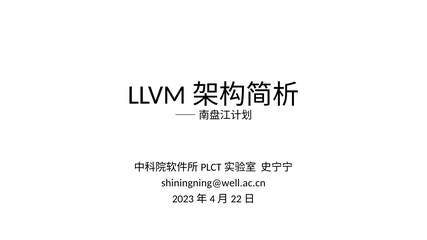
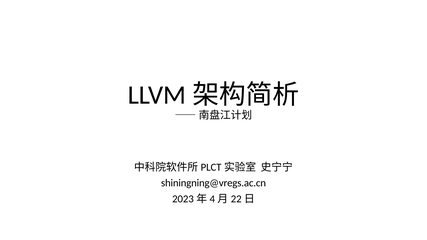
shiningning@well.ac.cn: shiningning@well.ac.cn -> shiningning@vregs.ac.cn (214, 183)
